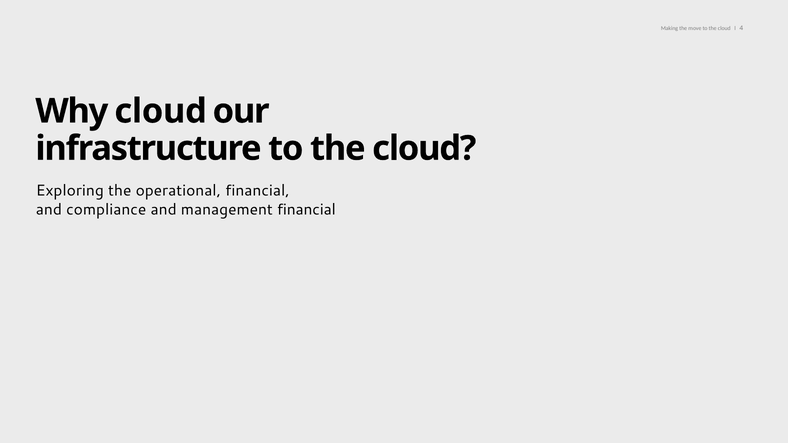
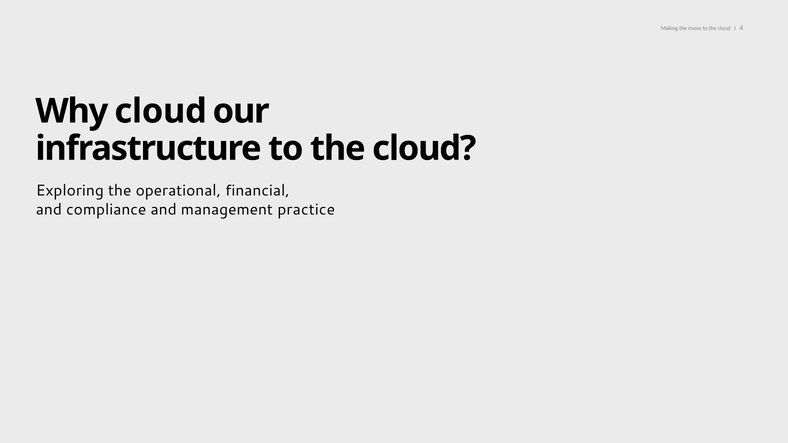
management financial: financial -> practice (306, 210)
